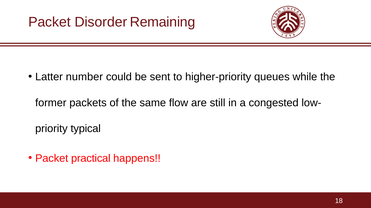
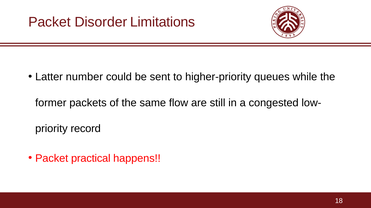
Remaining: Remaining -> Limitations (163, 22)
typical: typical -> record (86, 129)
